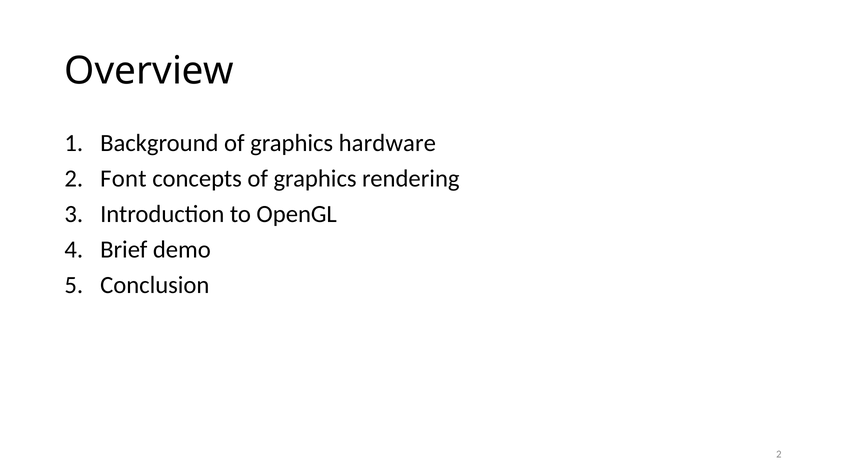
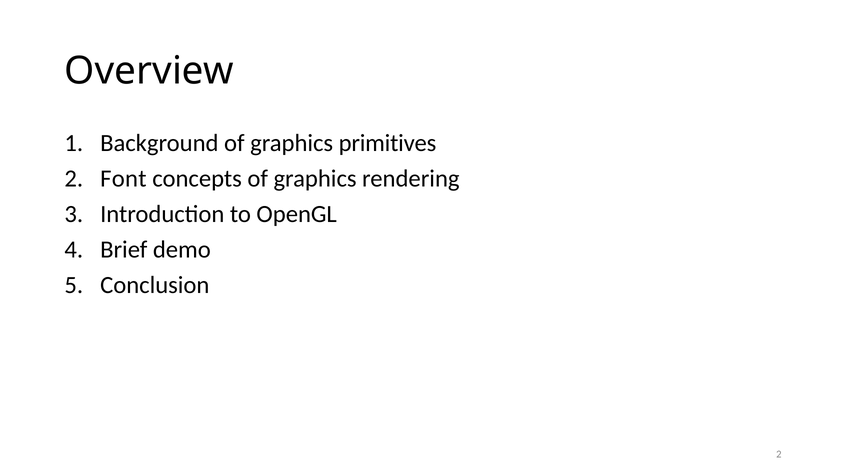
hardware: hardware -> primitives (387, 143)
